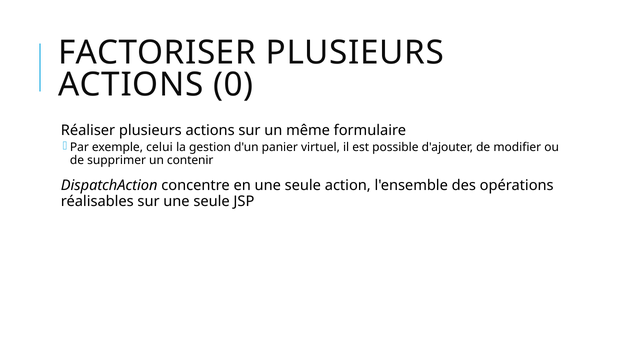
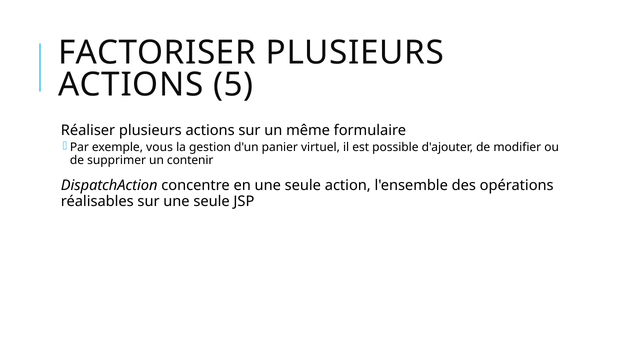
0: 0 -> 5 (233, 85)
celui: celui -> vous (159, 147)
